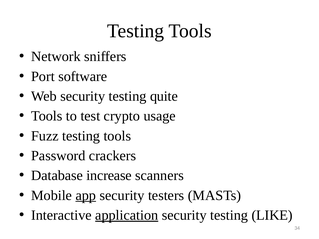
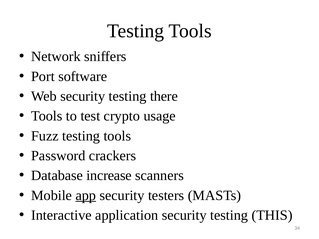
quite: quite -> there (164, 96)
application underline: present -> none (127, 215)
LIKE: LIKE -> THIS (272, 215)
